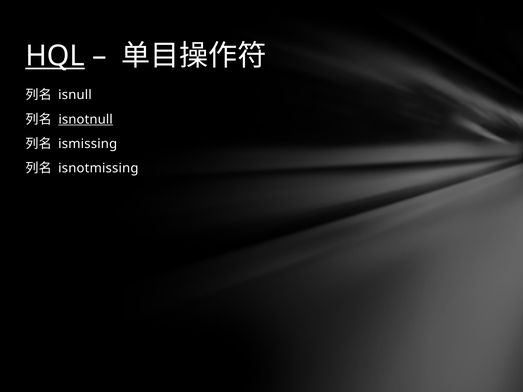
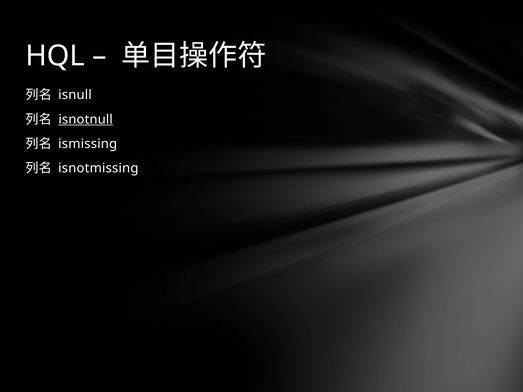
HQL underline: present -> none (55, 56)
